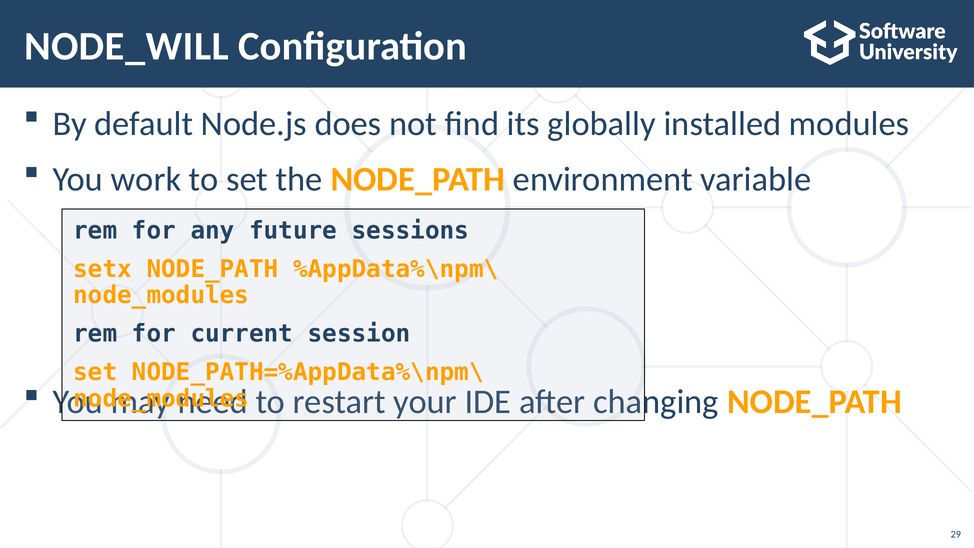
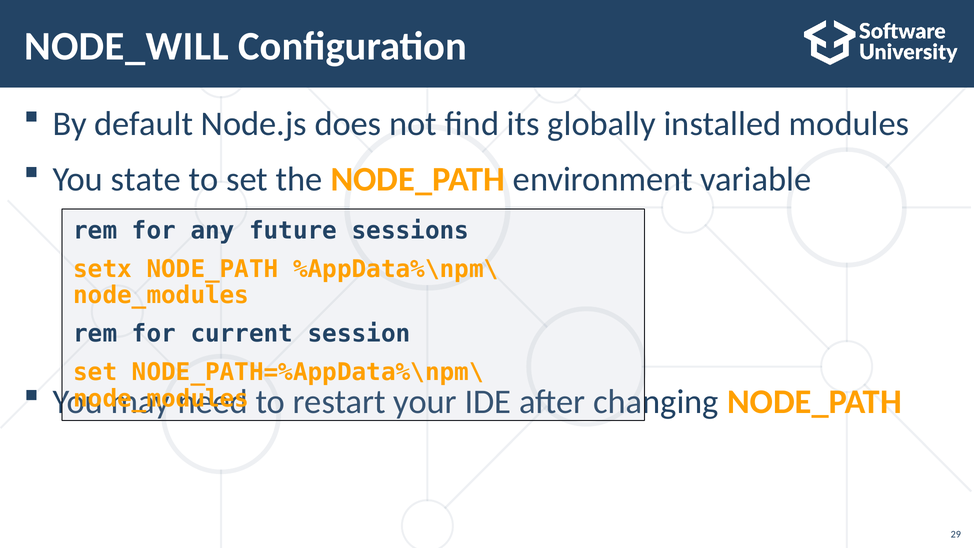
work: work -> state (146, 179)
